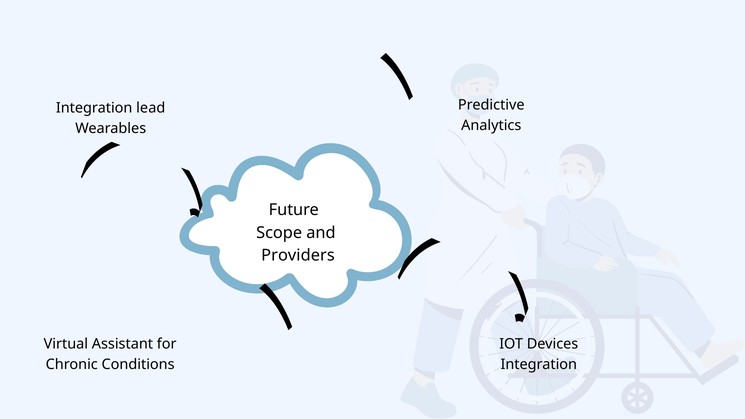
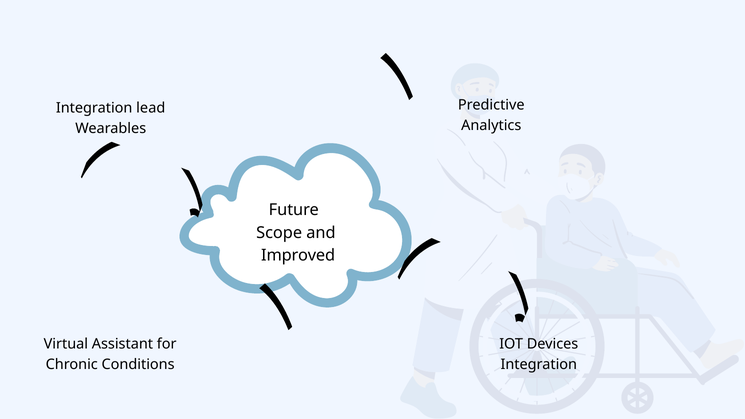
Providers: Providers -> Improved (298, 256)
